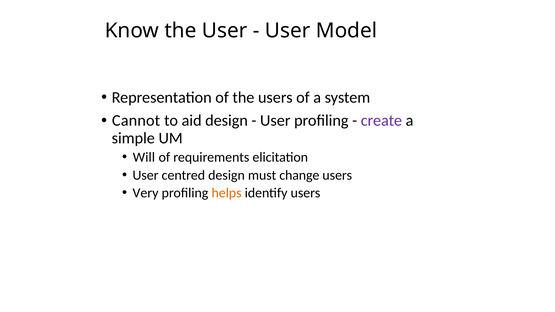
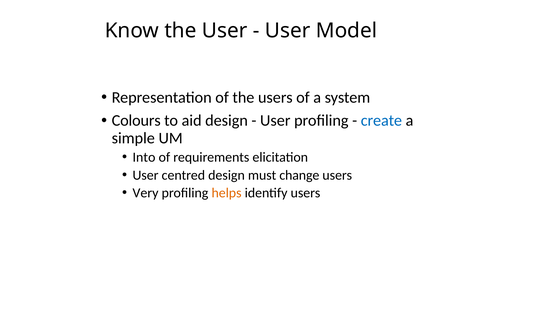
Cannot: Cannot -> Colours (136, 121)
create colour: purple -> blue (381, 121)
Will: Will -> Into (144, 157)
